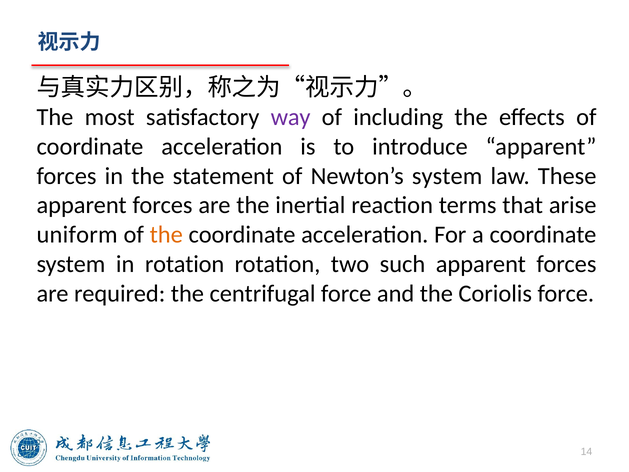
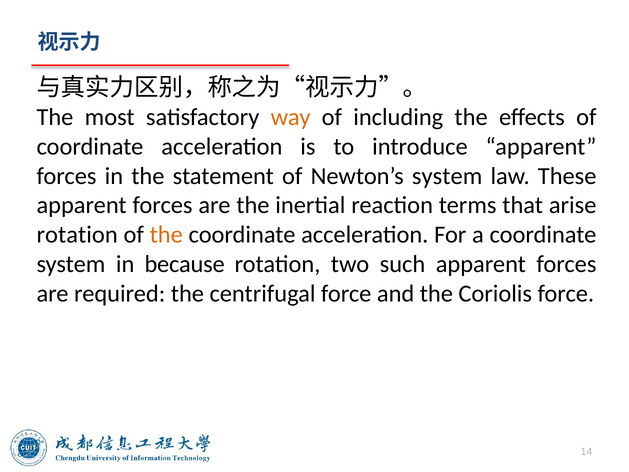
way colour: purple -> orange (291, 117)
uniform: uniform -> rotation (77, 235)
in rotation: rotation -> because (185, 264)
